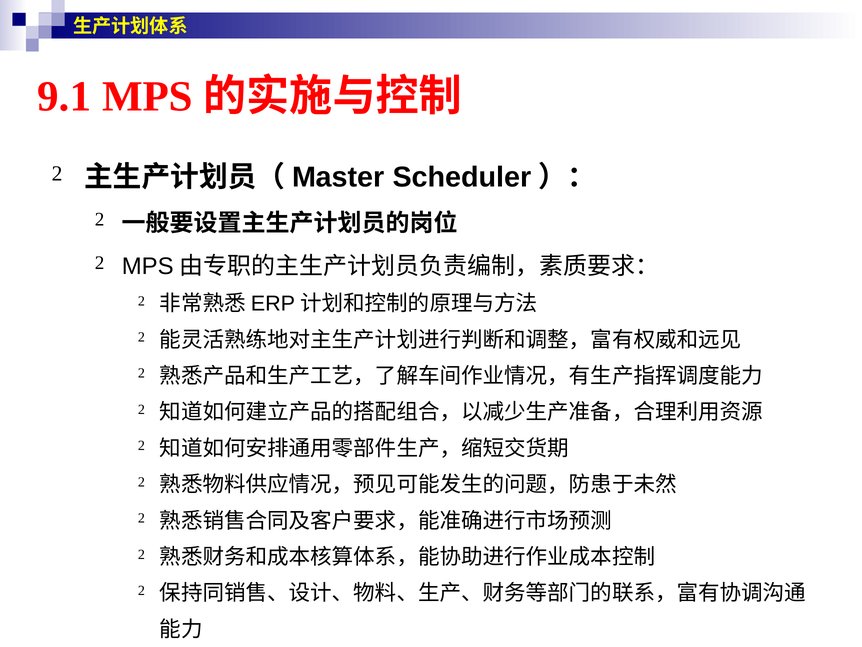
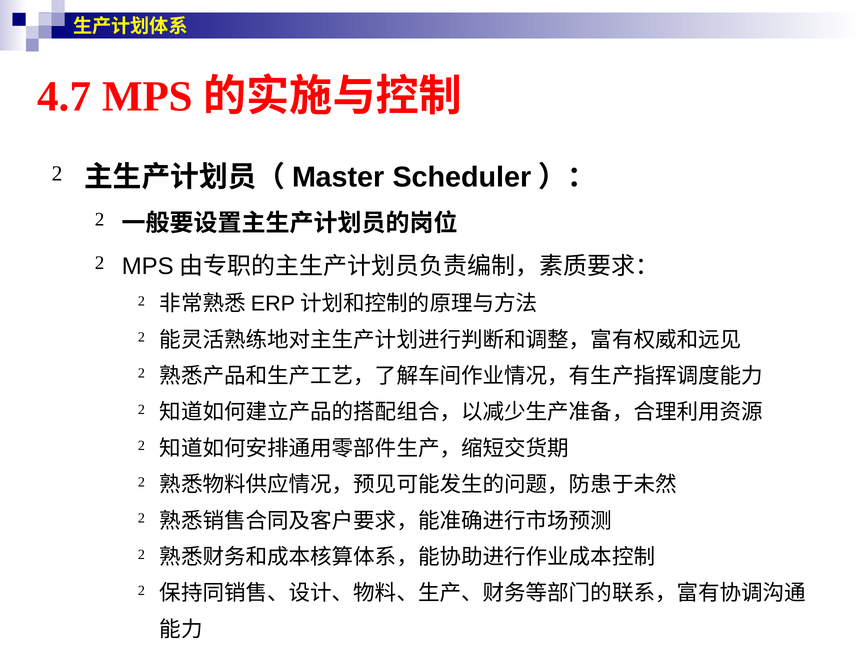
9.1: 9.1 -> 4.7 (64, 96)
